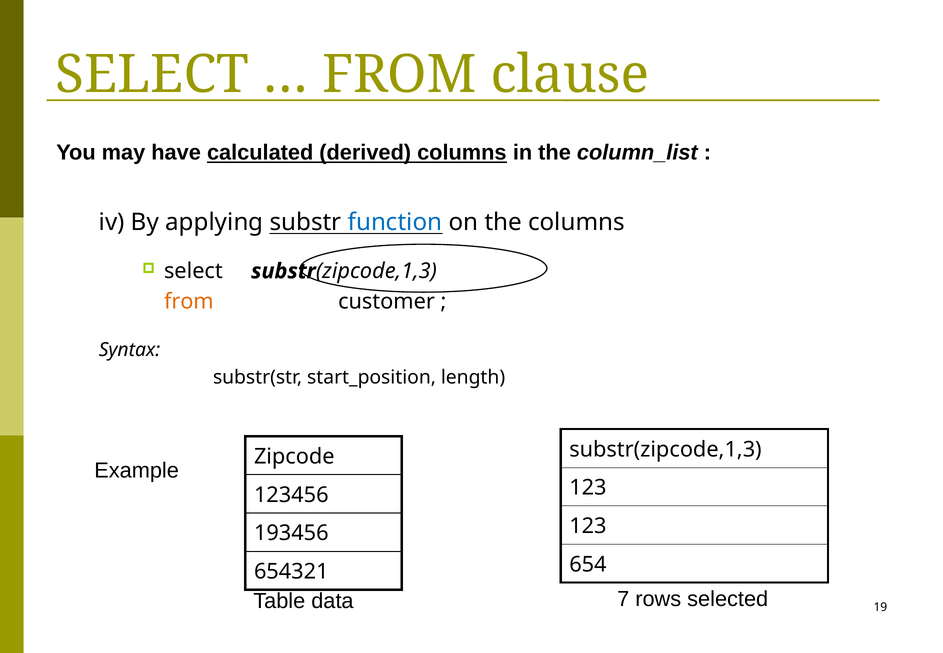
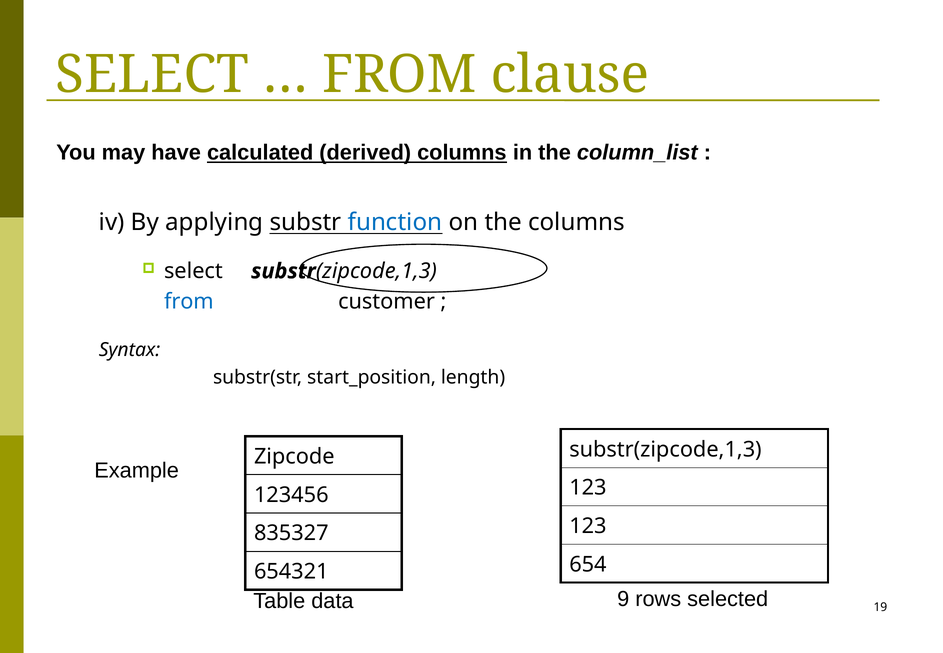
from colour: orange -> blue (189, 302)
193456: 193456 -> 835327 (291, 533)
7: 7 -> 9 (623, 599)
